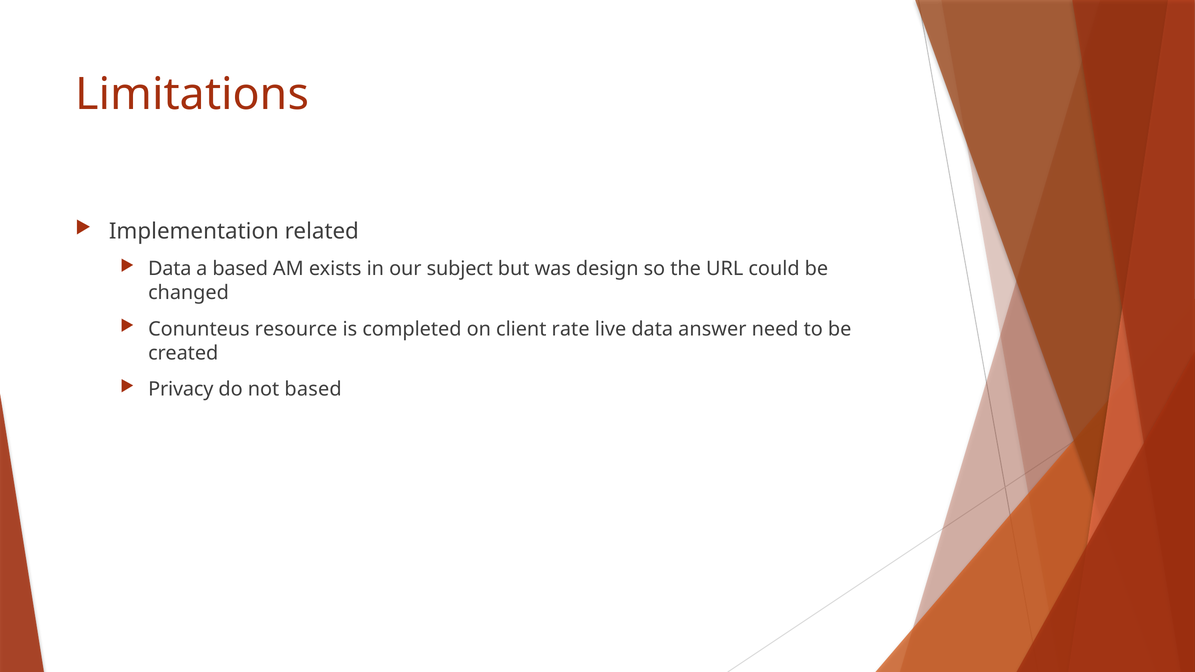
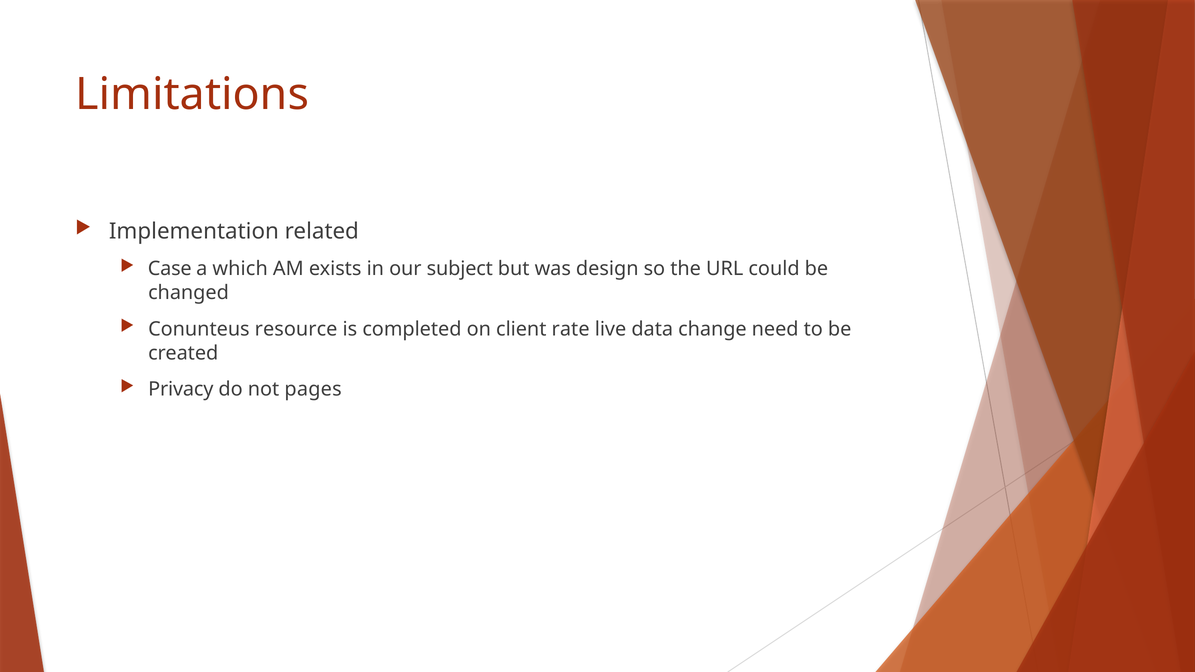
Data: Data -> Case (170, 269)
a based: based -> which (240, 269)
answer: answer -> change (712, 329)
not based: based -> pages (313, 389)
